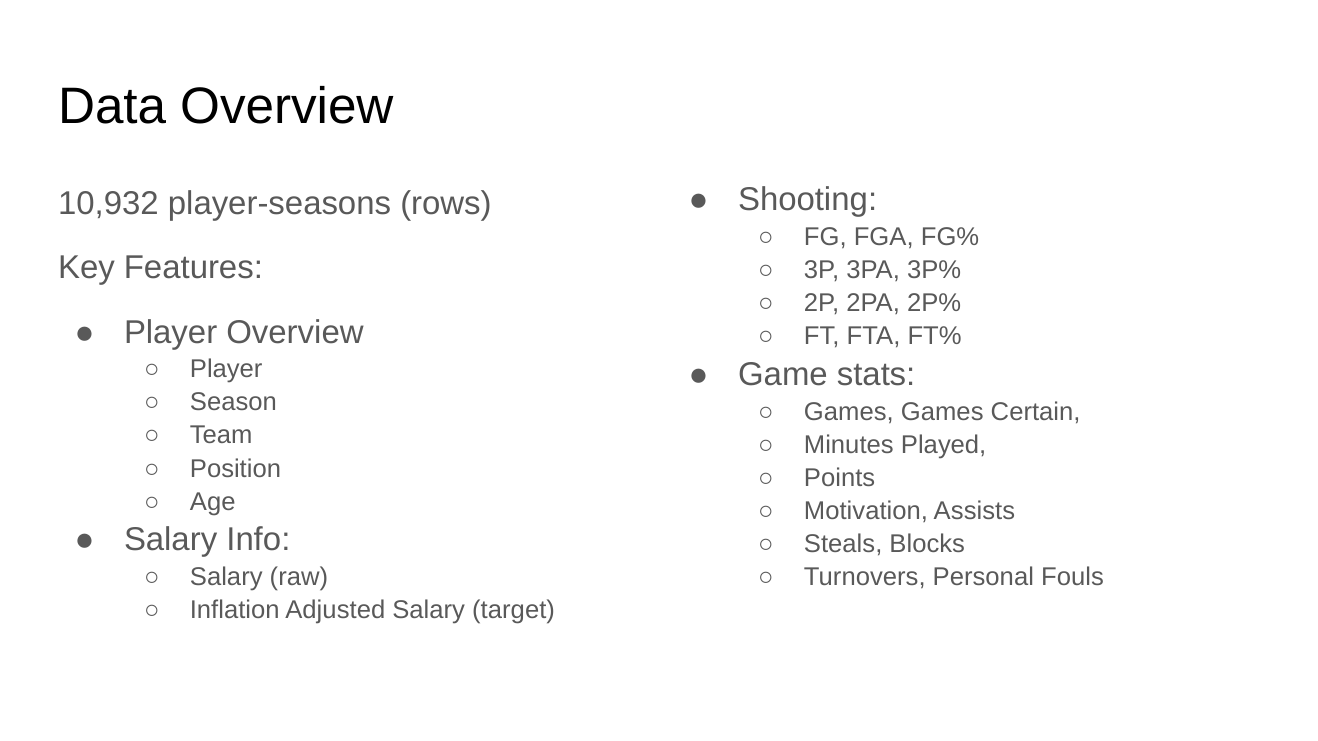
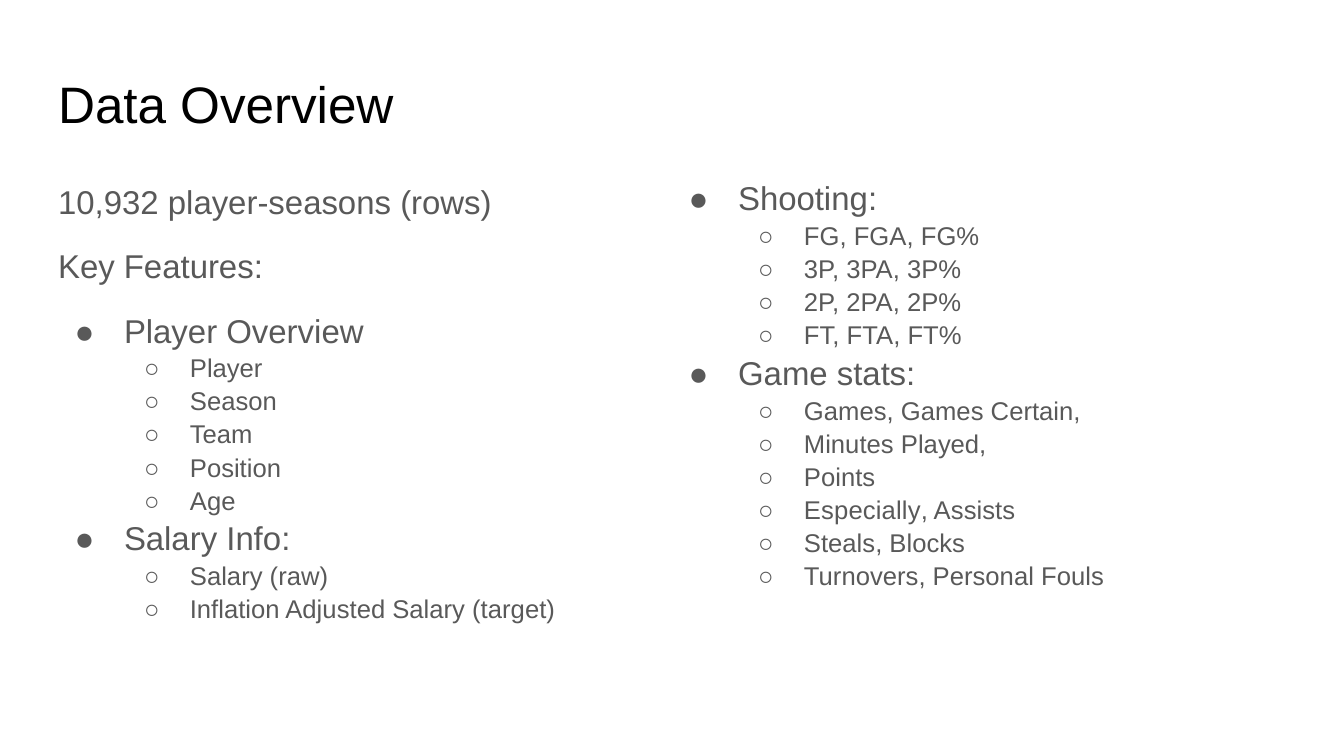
Motivation: Motivation -> Especially (866, 511)
